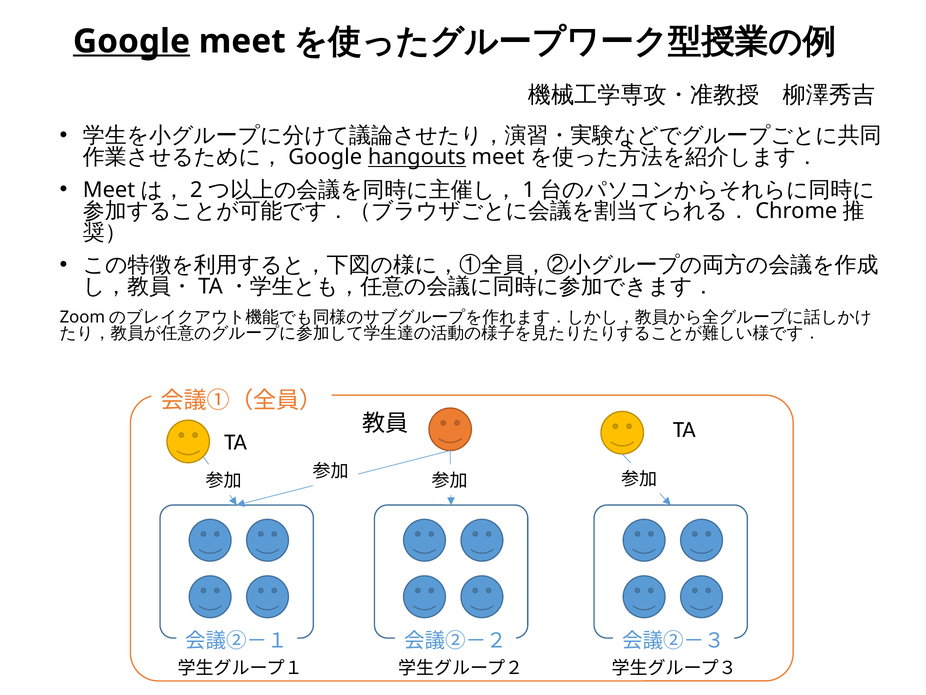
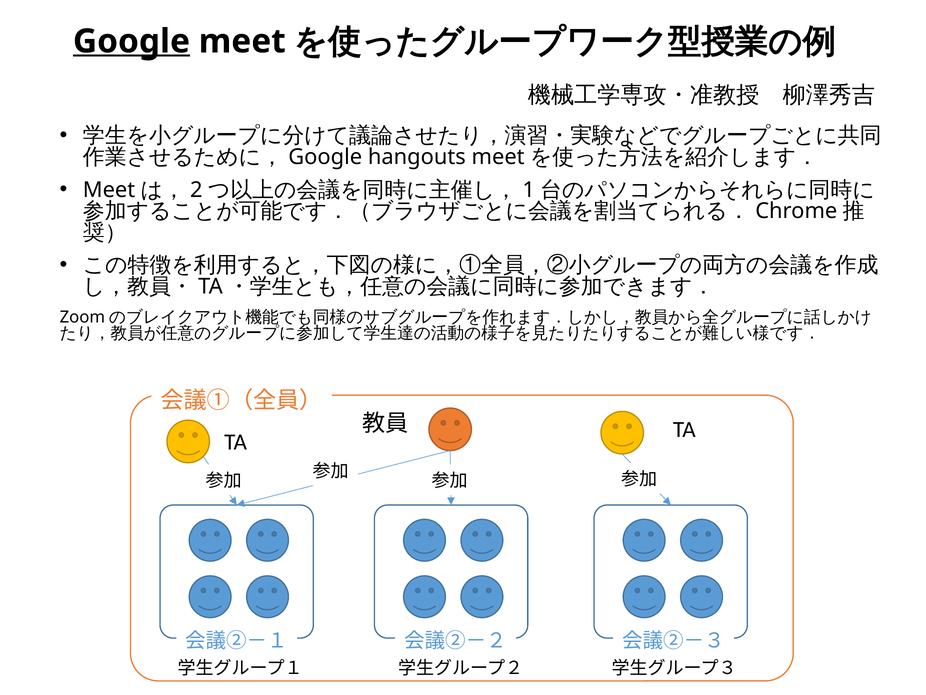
hangouts underline: present -> none (417, 157)
